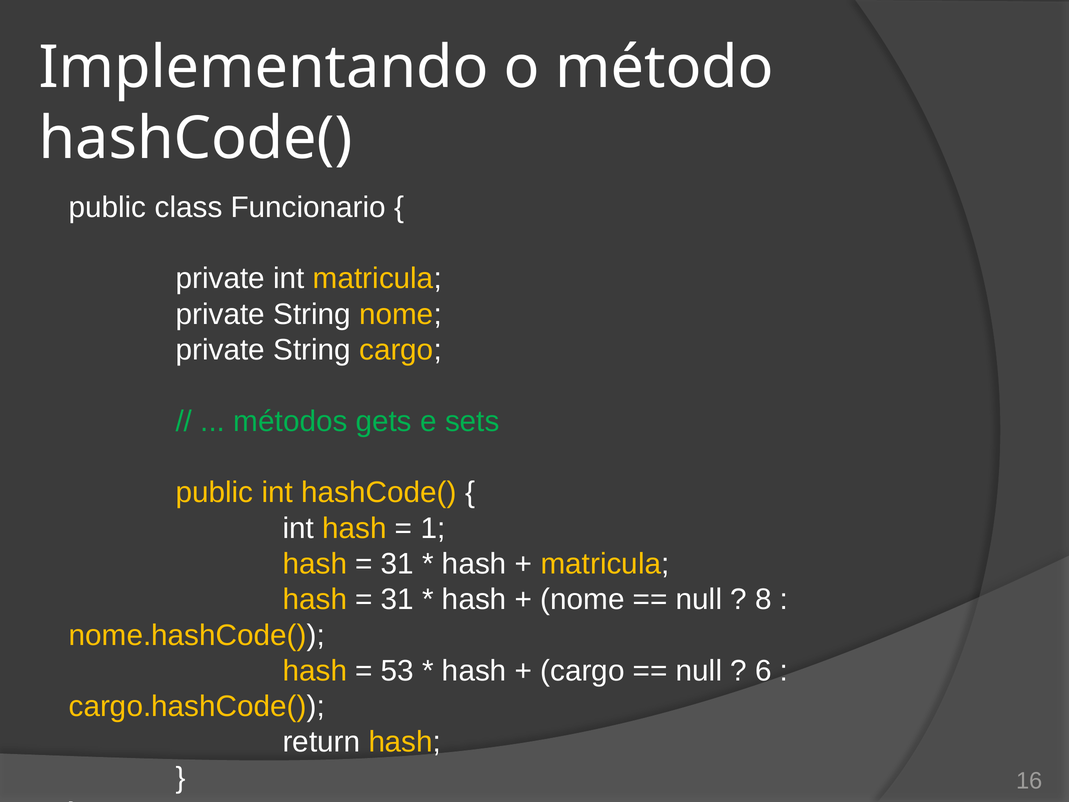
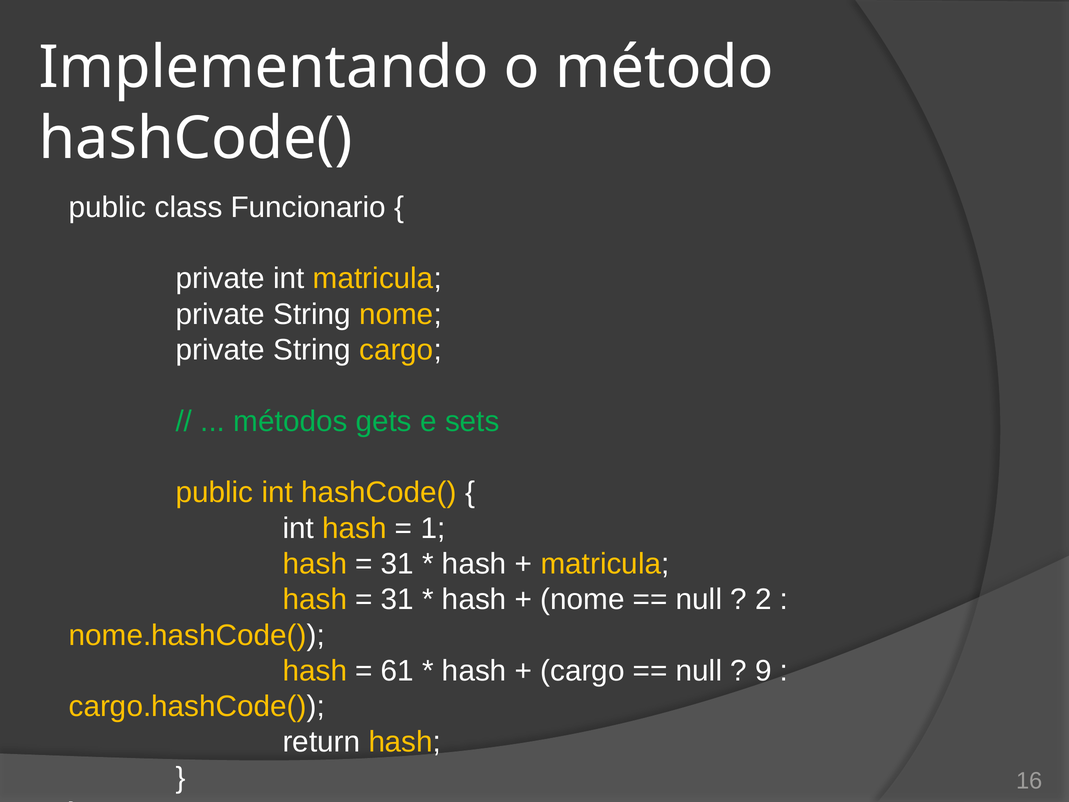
8: 8 -> 2 (763, 599)
53: 53 -> 61 (397, 671)
6: 6 -> 9 (763, 671)
